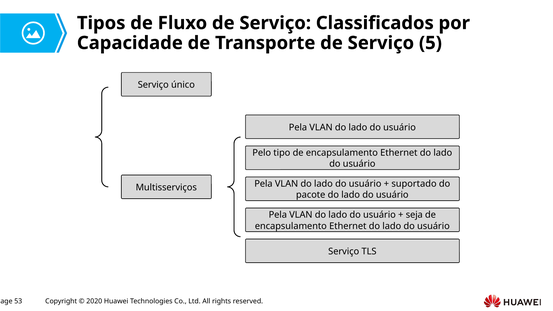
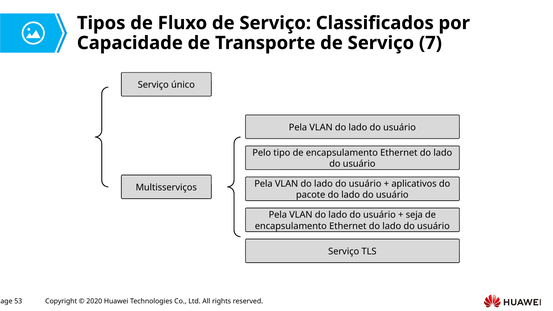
5: 5 -> 7 (430, 43)
suportado: suportado -> aplicativos (414, 184)
